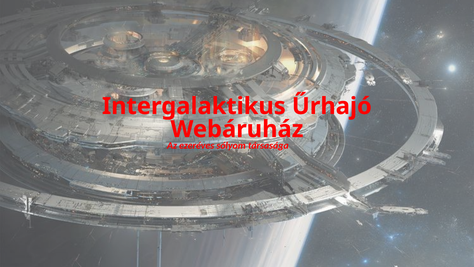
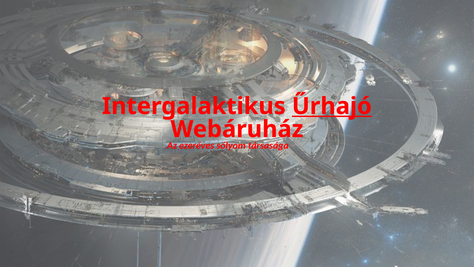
Űrhajó underline: none -> present (332, 106)
